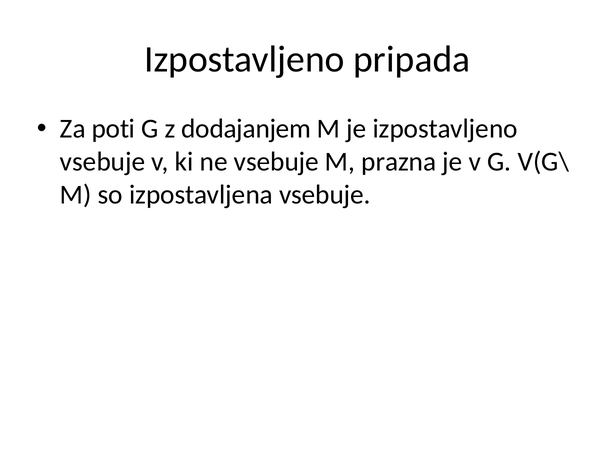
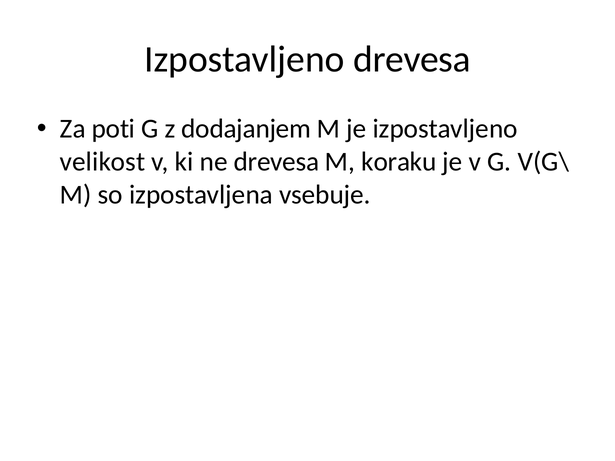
Izpostavljeno pripada: pripada -> drevesa (412, 60)
vsebuje: vsebuje -> velikost (103, 162)
ne vsebuje: vsebuje -> drevesa (276, 162)
prazna: prazna -> koraku (399, 162)
